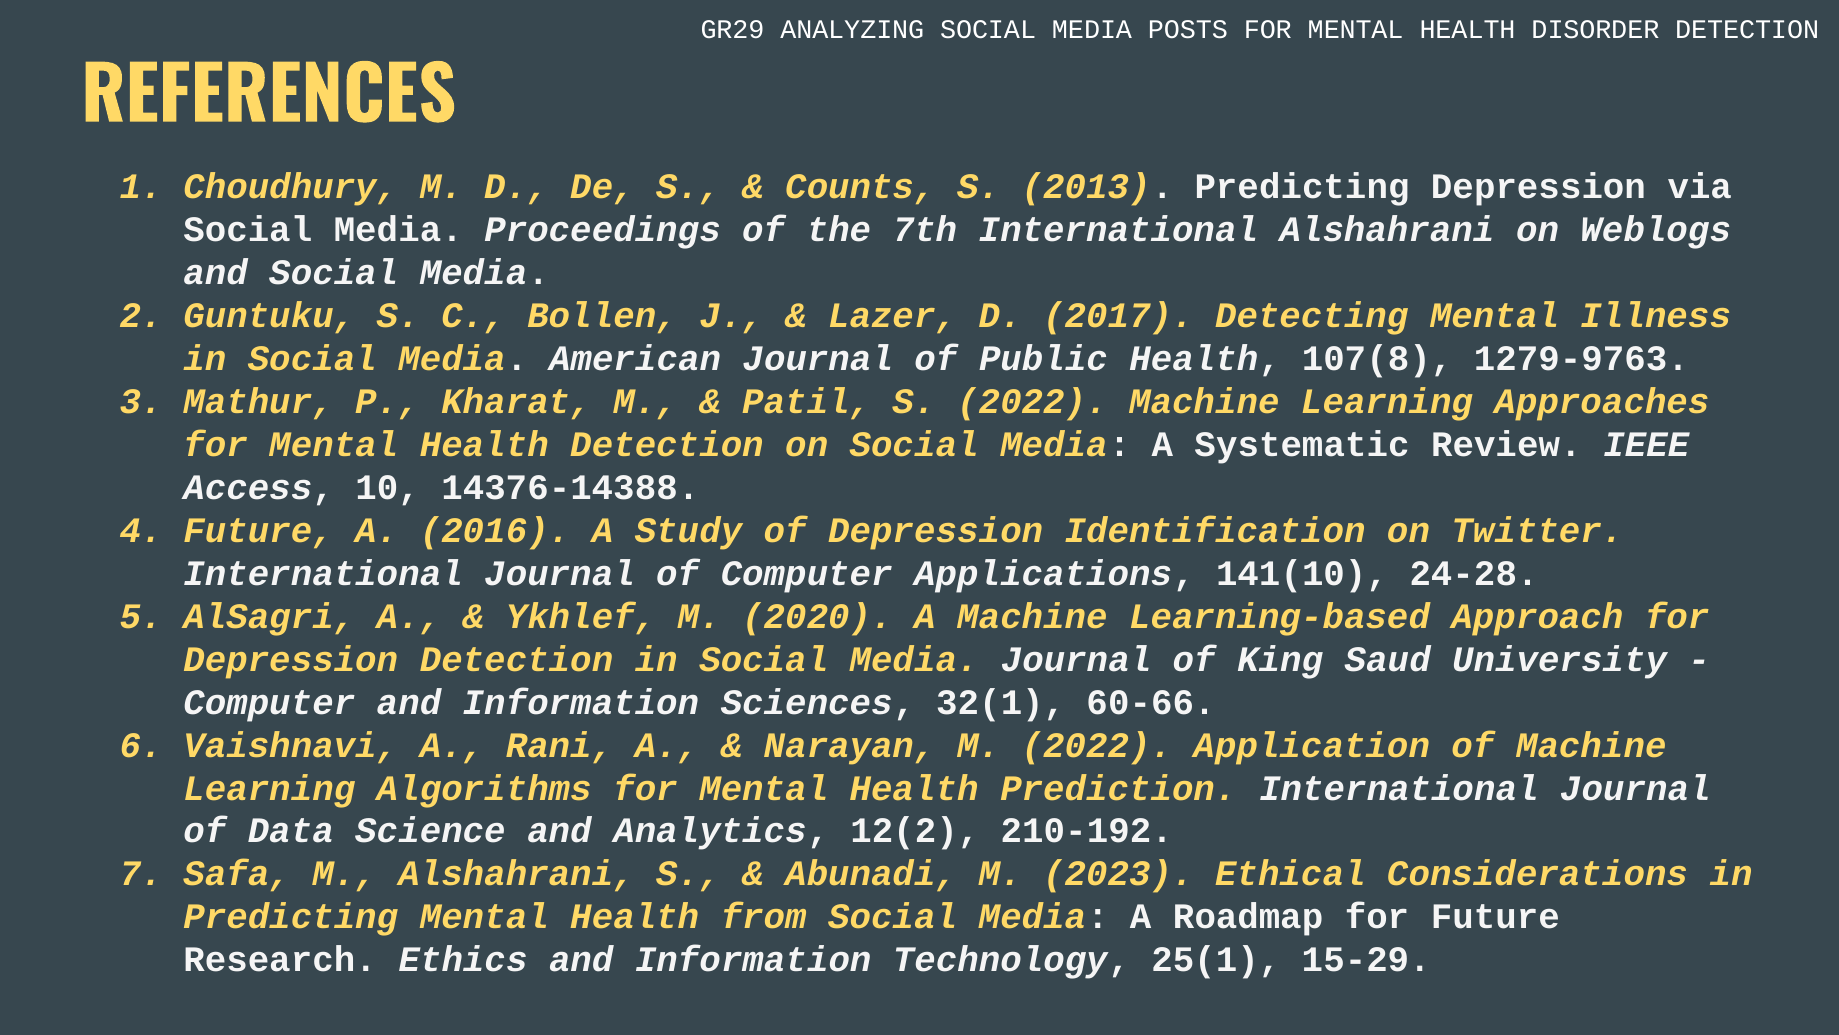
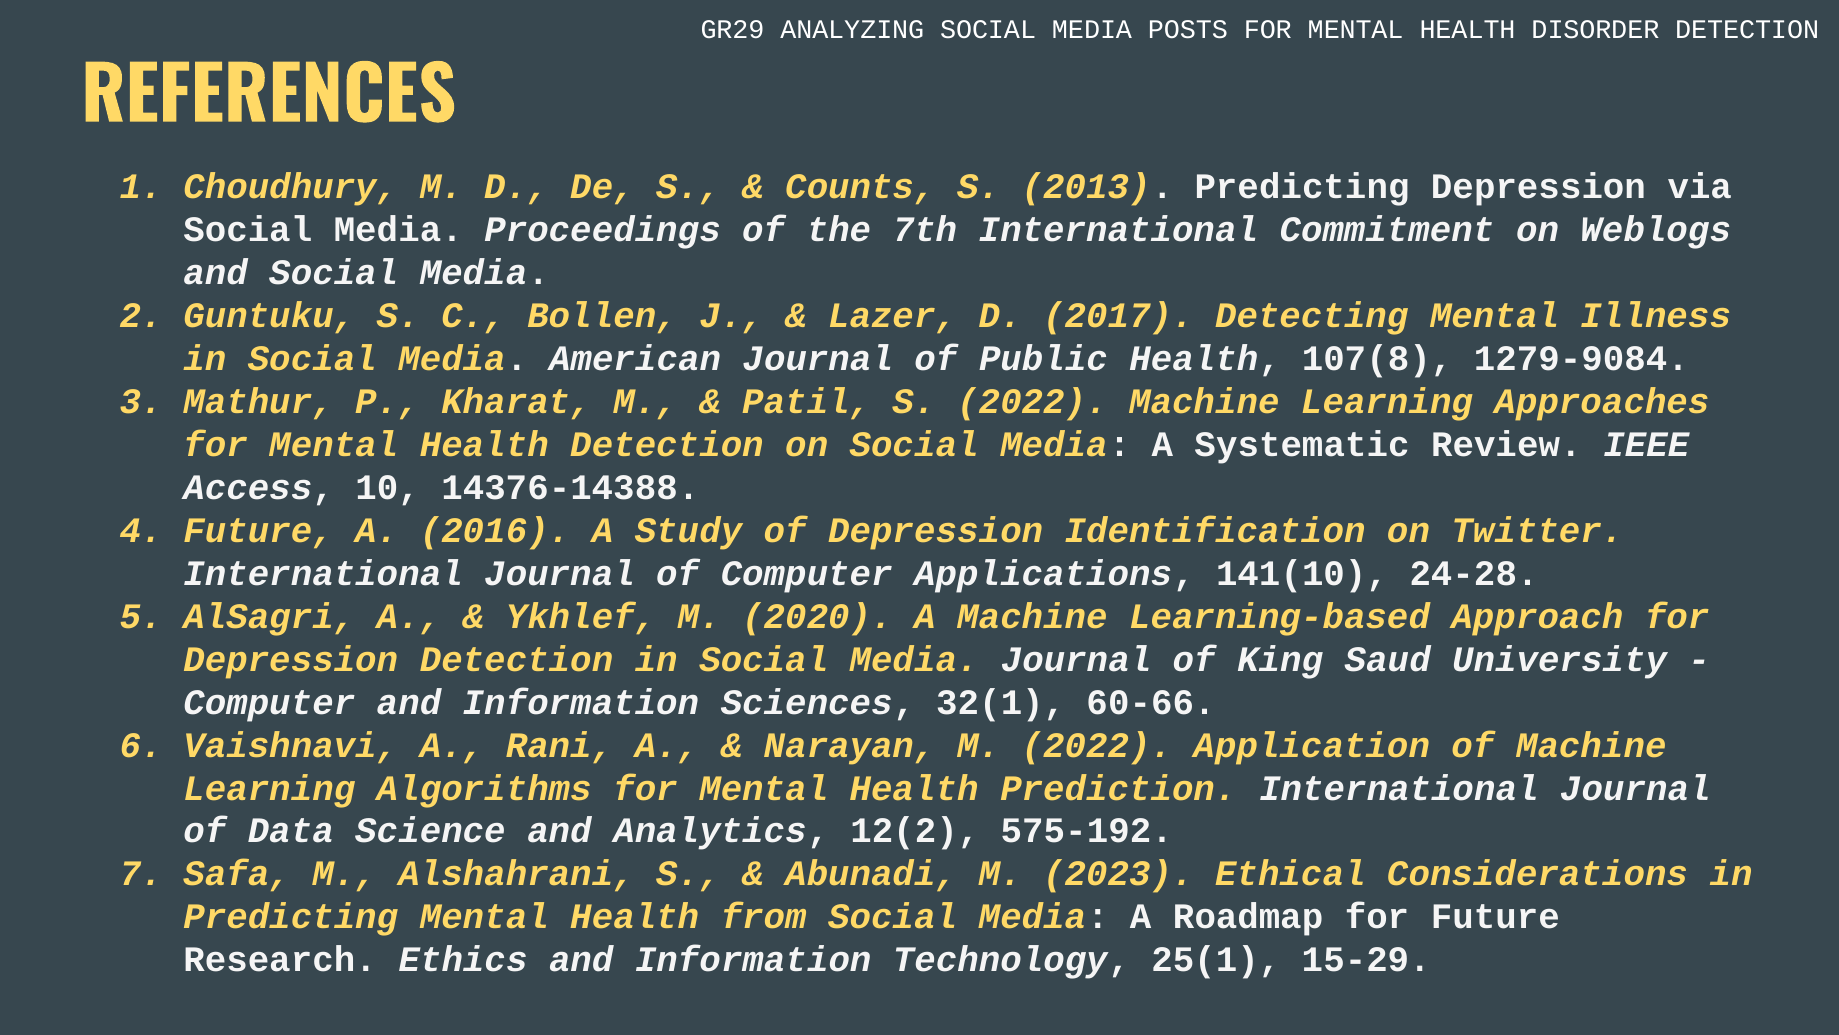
International Alshahrani: Alshahrani -> Commitment (1387, 230)
1279-9763: 1279-9763 -> 1279-9084 (1581, 358)
210-192: 210-192 -> 575-192 (1087, 831)
